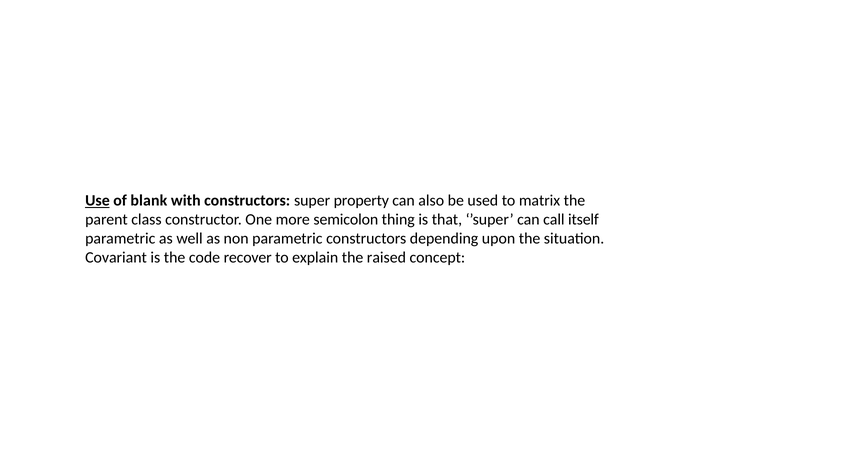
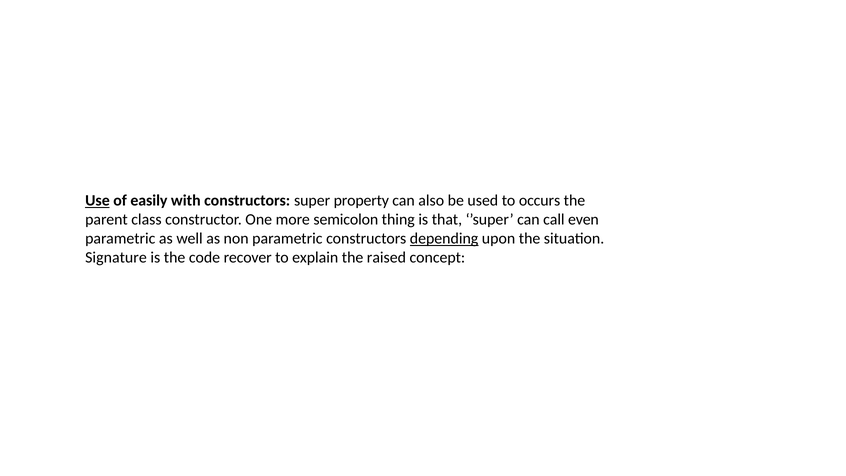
blank: blank -> easily (149, 200)
matrix: matrix -> occurs (540, 200)
itself: itself -> even (583, 219)
depending underline: none -> present (444, 238)
Covariant: Covariant -> Signature (116, 258)
